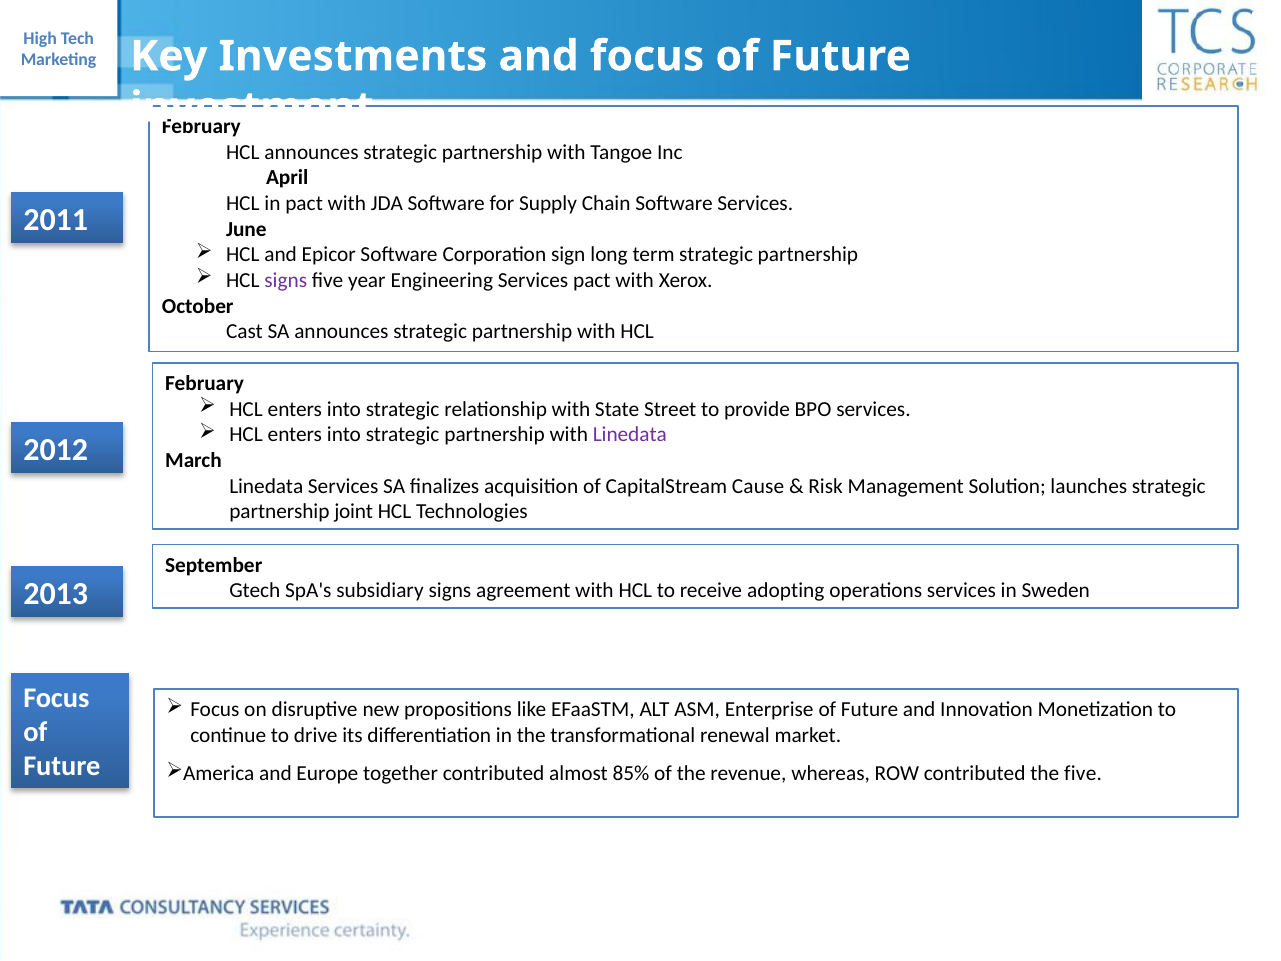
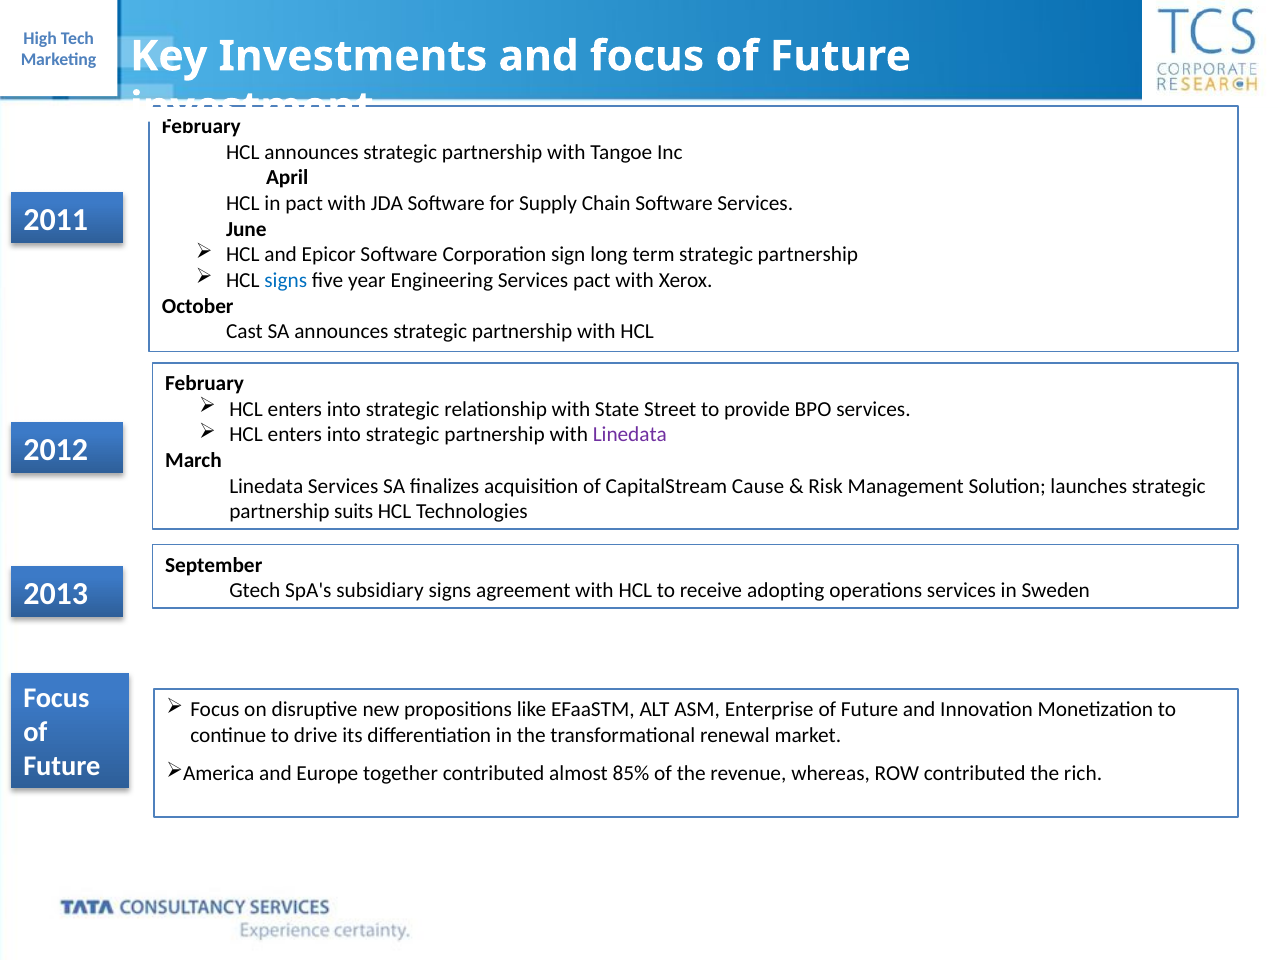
signs colour: purple -> blue (286, 280)
joint: joint -> suits (354, 512)
the five: five -> rich (1083, 773)
